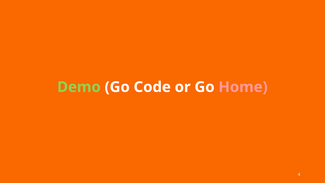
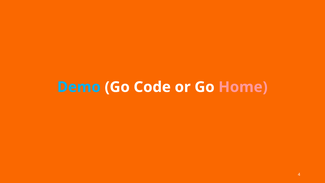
Demo colour: light green -> light blue (79, 87)
